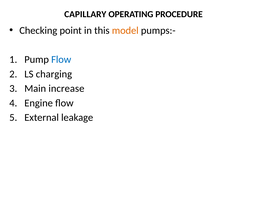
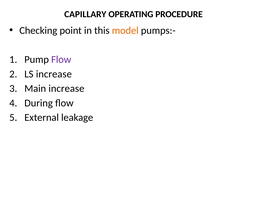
Flow colour: blue -> purple (61, 60)
LS charging: charging -> increase (54, 74)
Engine: Engine -> During (39, 103)
